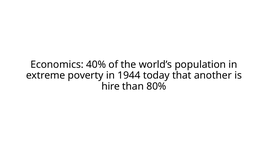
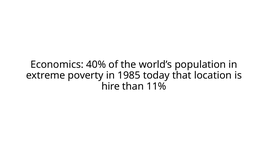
1944: 1944 -> 1985 (129, 75)
another: another -> location (213, 75)
80%: 80% -> 11% (156, 86)
